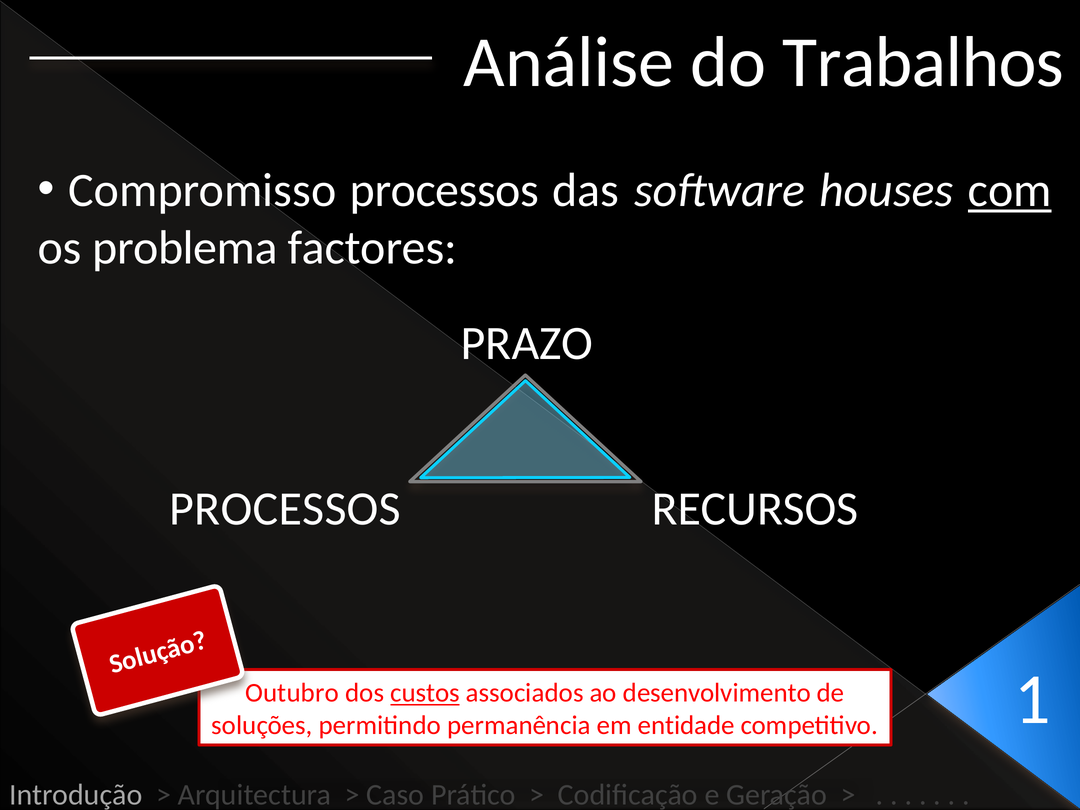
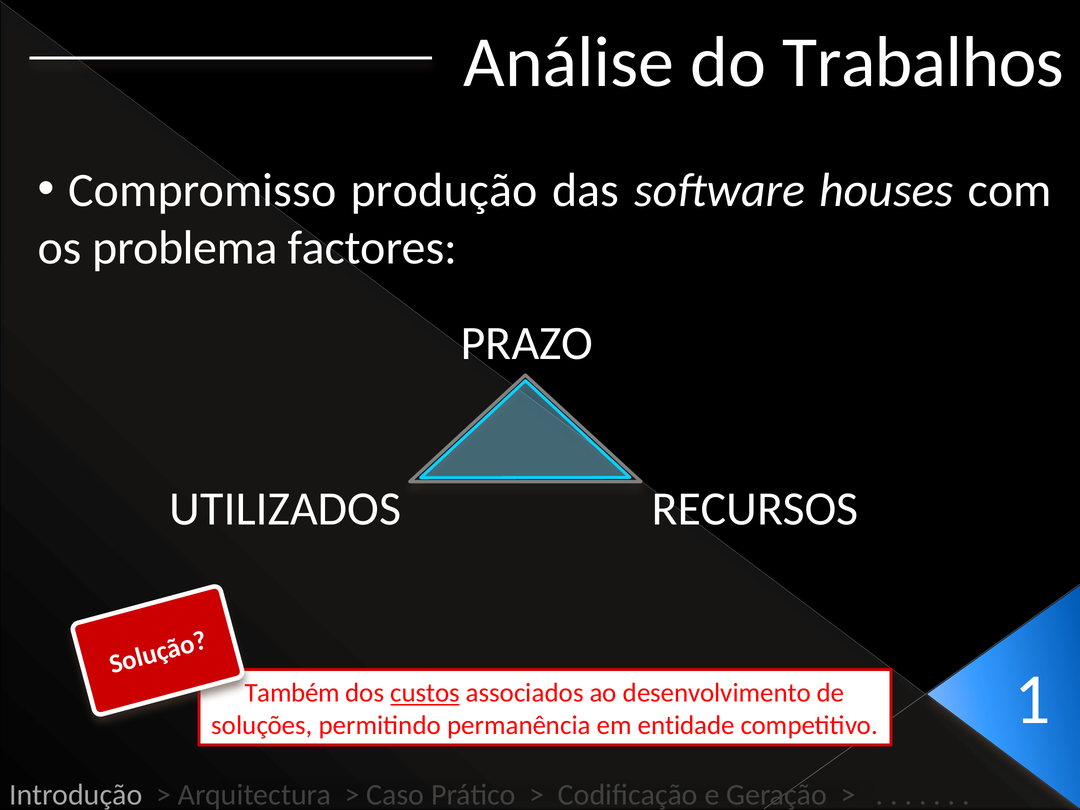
Compromisso processos: processos -> produção (444, 190)
com underline: present -> none (1010, 190)
PROCESSOS: PROCESSOS -> UTILIZADOS (285, 509)
Outubro: Outubro -> Também (292, 693)
